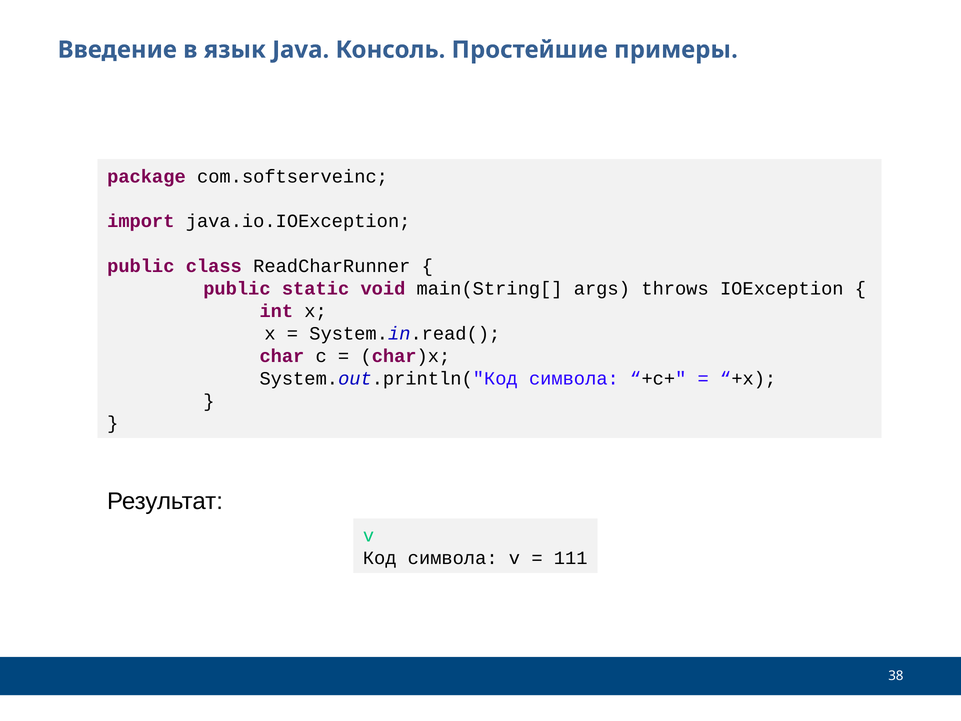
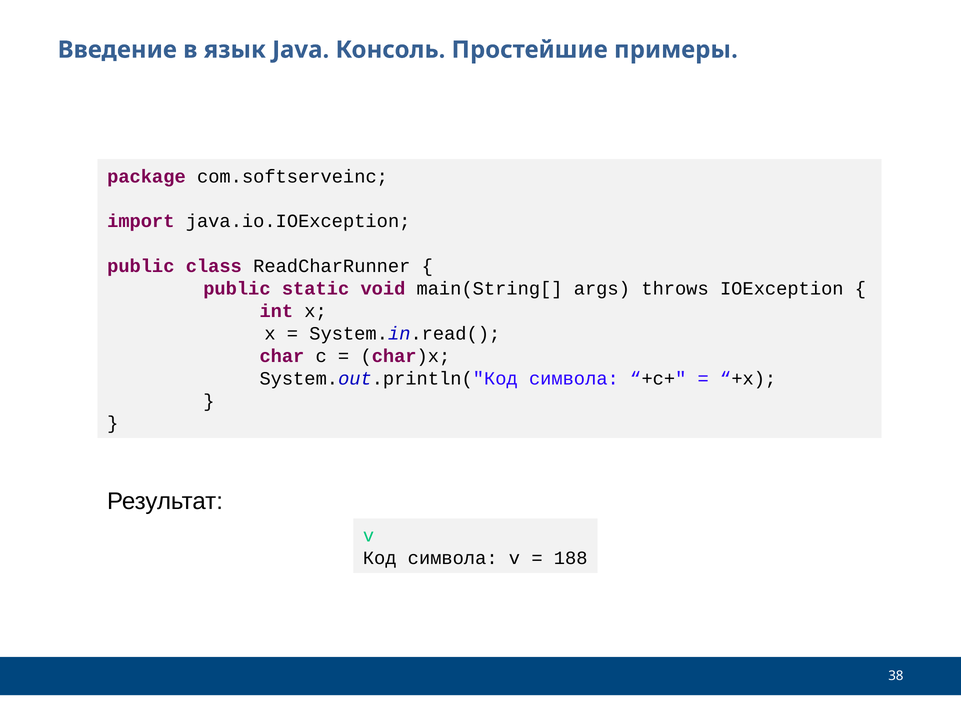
111: 111 -> 188 (571, 558)
